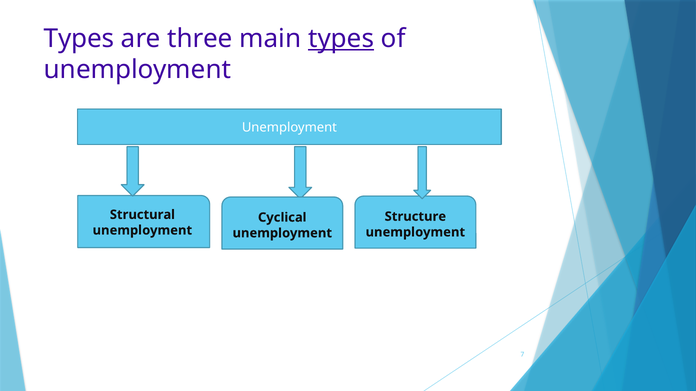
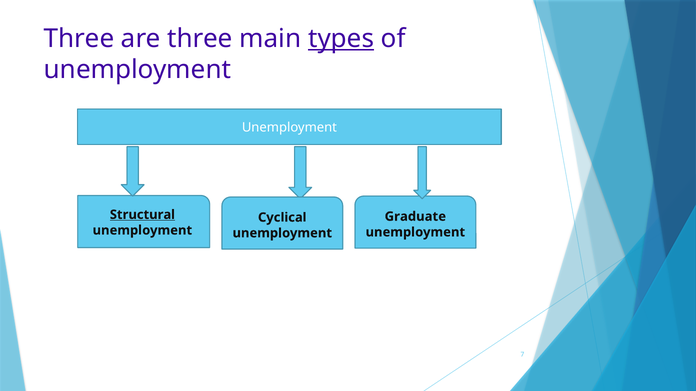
Types: Types -> Three (79, 39)
Structural underline: none -> present (142, 215)
Structure: Structure -> Graduate (415, 217)
